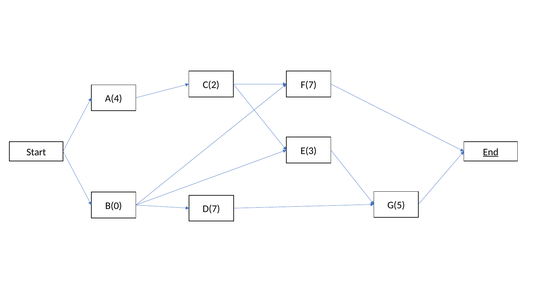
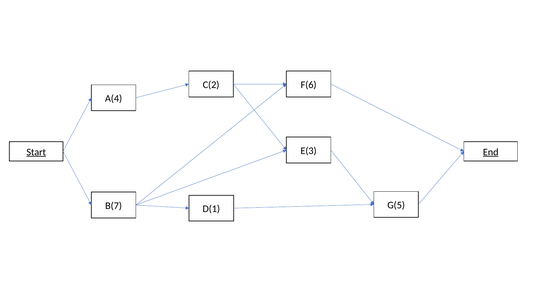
F(7: F(7 -> F(6 (309, 85)
Start underline: none -> present (36, 152)
B(0: B(0 -> B(7 (114, 205)
D(7: D(7 -> D(1 (211, 209)
